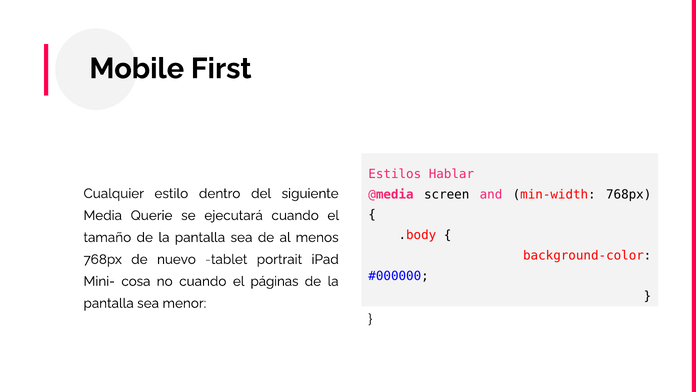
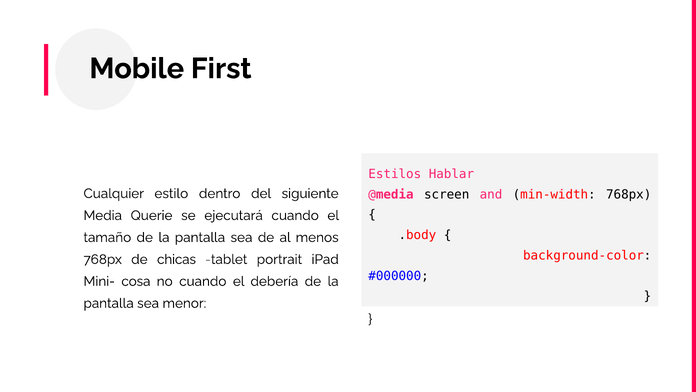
nuevo: nuevo -> chicas (177, 259)
páginas: páginas -> debería (274, 281)
